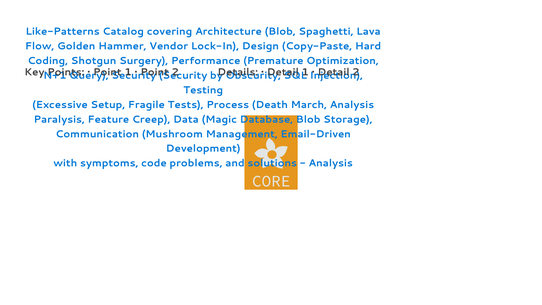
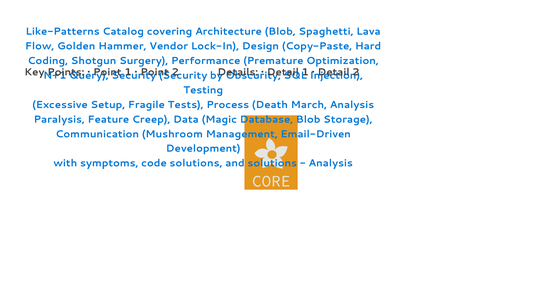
code problems: problems -> solutions (196, 163)
